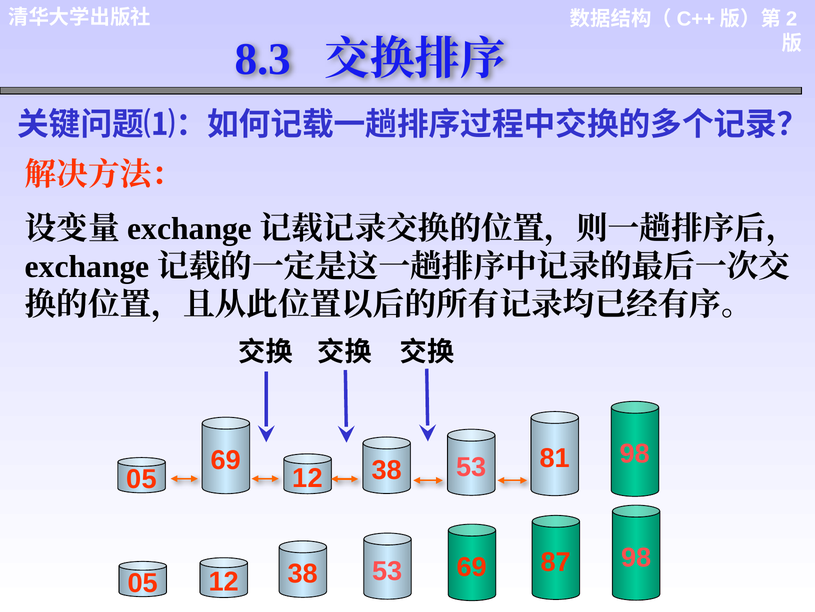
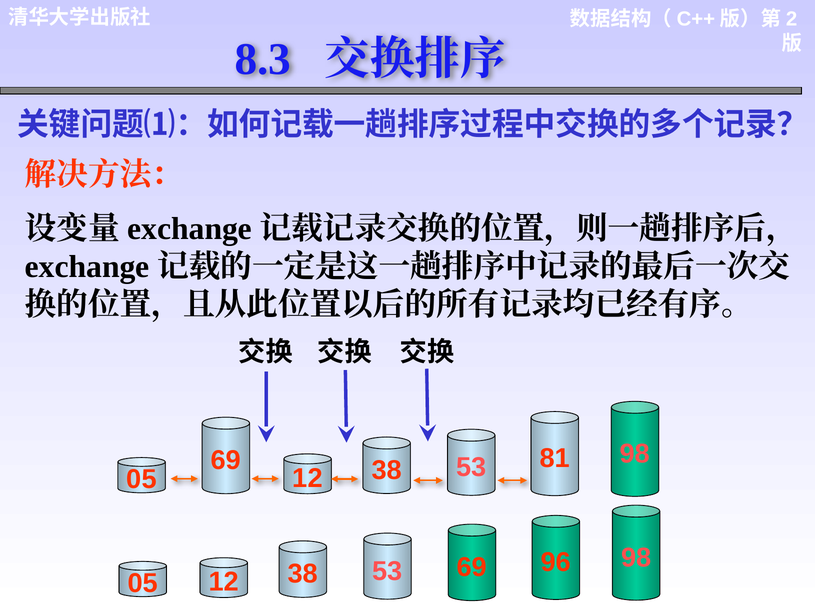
87: 87 -> 96 (556, 562)
